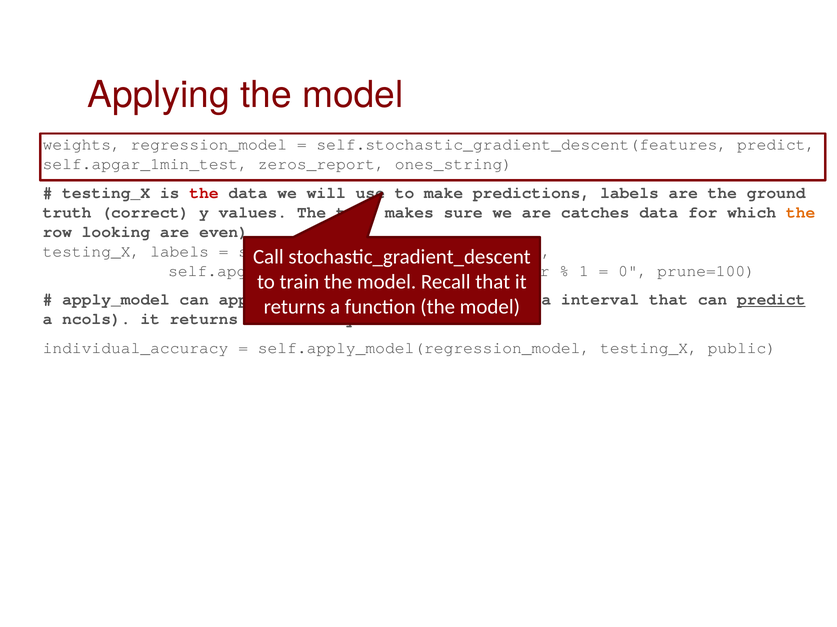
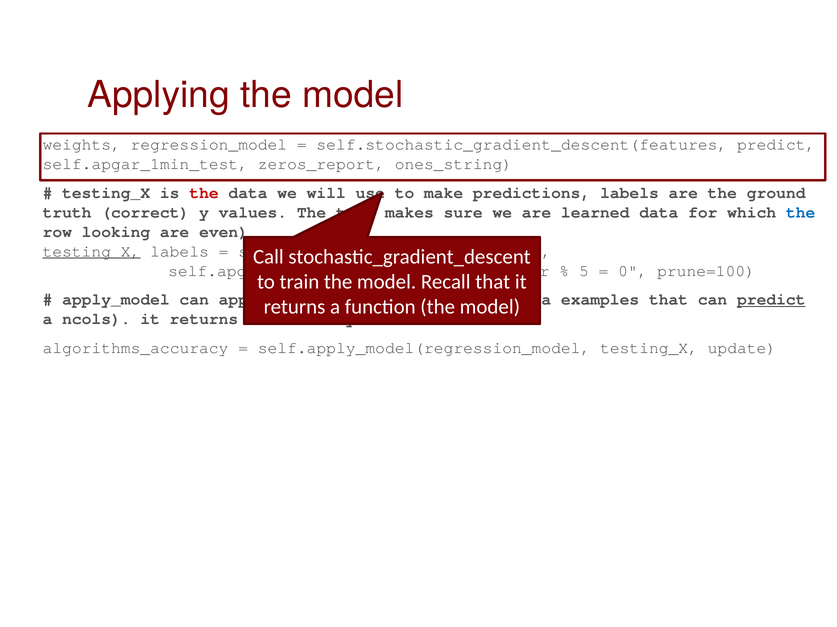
catches: catches -> learned (595, 212)
the colour: orange -> blue (801, 212)
testing_X underline: none -> present (91, 252)
1: 1 -> 5 (584, 271)
interval: interval -> examples (600, 300)
individual_accuracy: individual_accuracy -> algorithms_accuracy (136, 348)
public: public -> update (742, 348)
